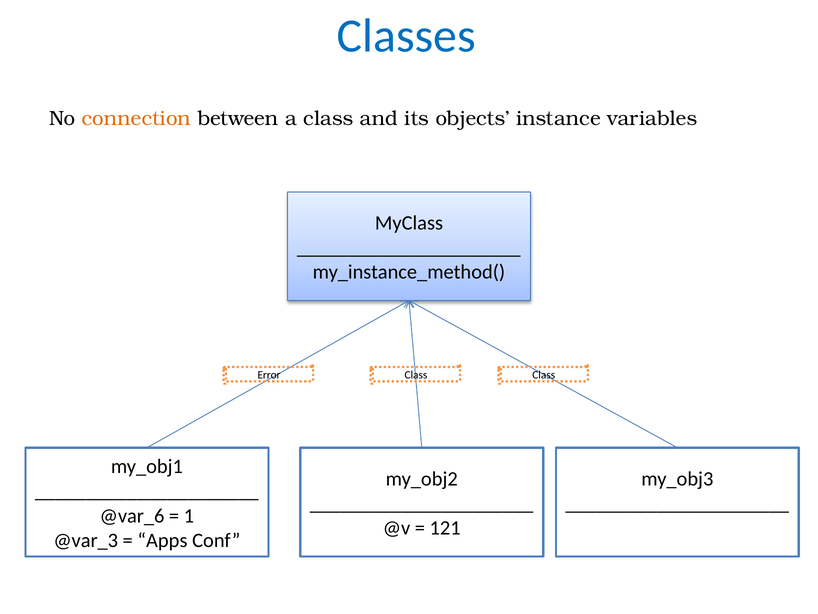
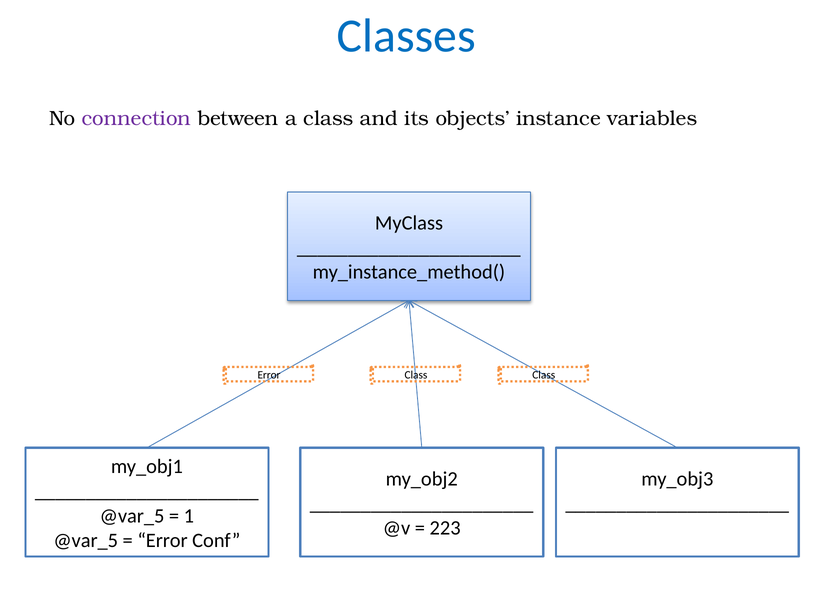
connection colour: orange -> purple (136, 118)
@var_6: @var_6 -> @var_5 (132, 515)
121: 121 -> 223 (445, 528)
@var_3: @var_3 -> @var_5 (86, 540)
Apps: Apps -> Error (163, 540)
